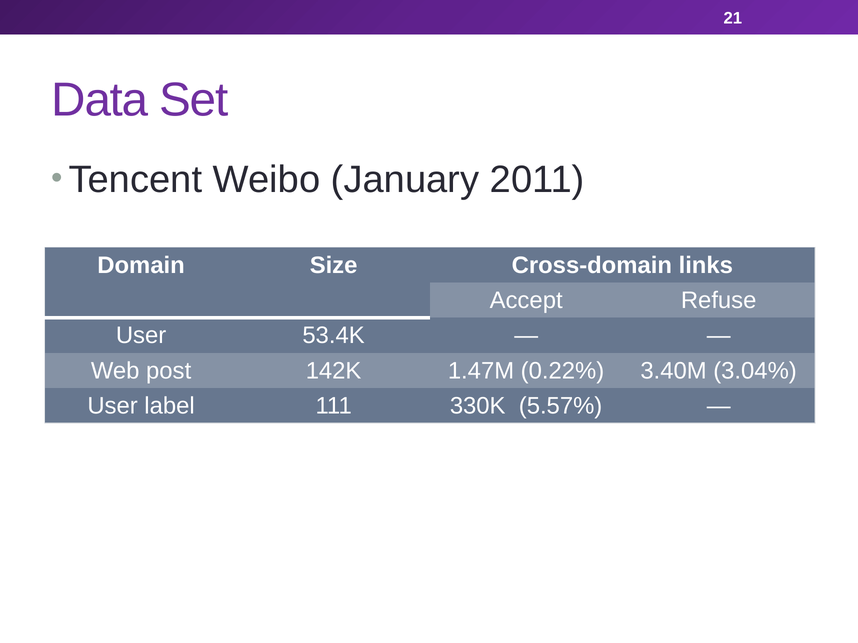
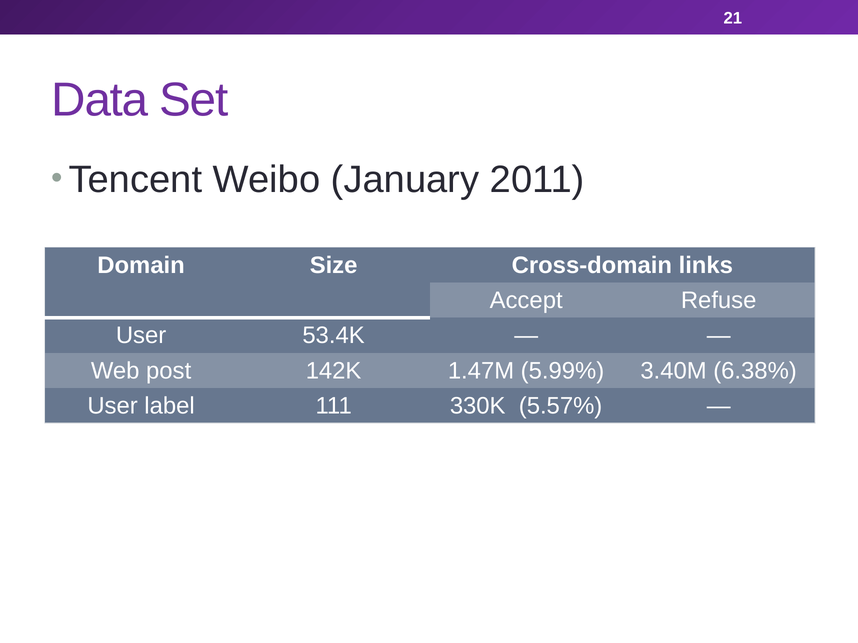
0.22%: 0.22% -> 5.99% (562, 371)
3.04%: 3.04% -> 6.38% (755, 371)
